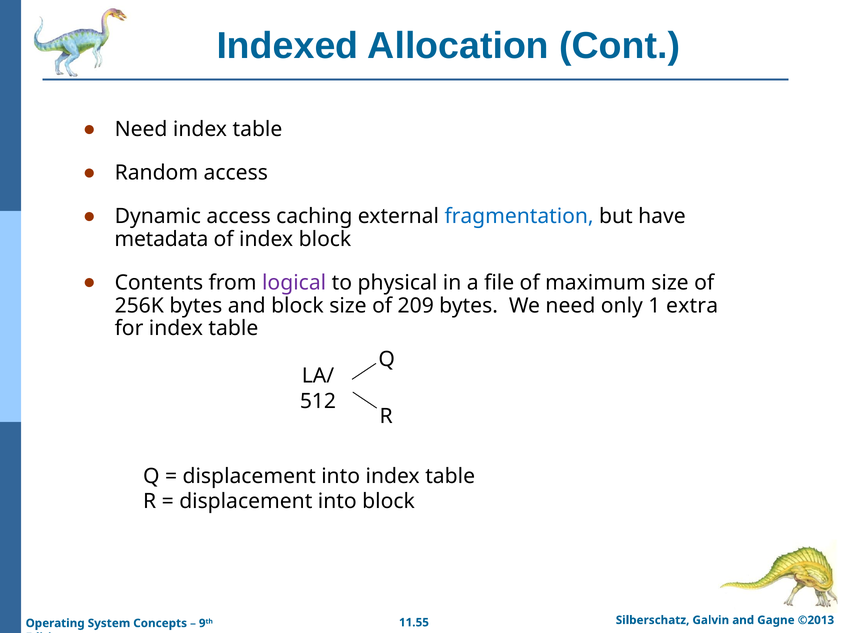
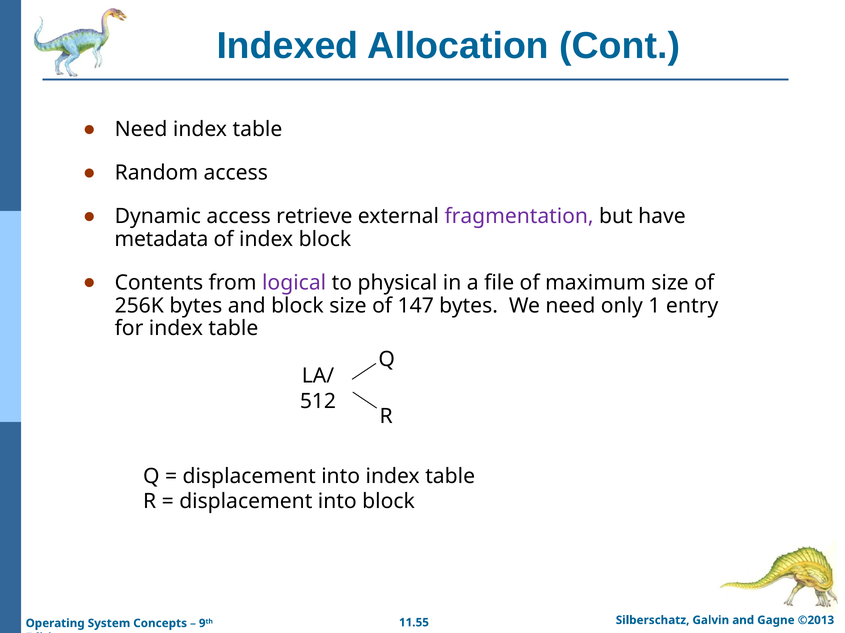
caching: caching -> retrieve (314, 217)
fragmentation colour: blue -> purple (519, 217)
209: 209 -> 147 (416, 306)
extra: extra -> entry (692, 306)
